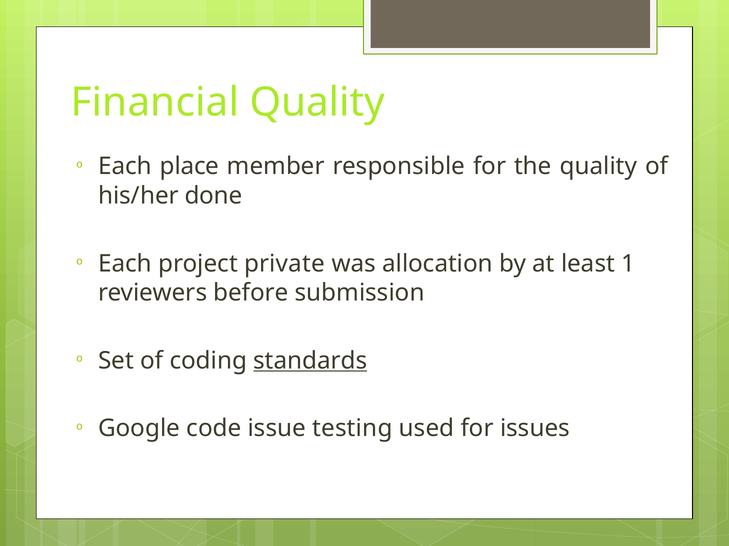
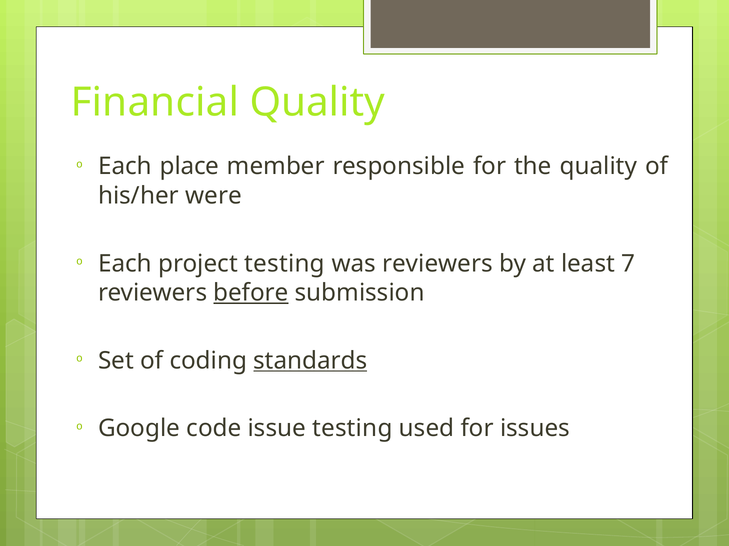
done: done -> were (213, 196)
project private: private -> testing (284, 264)
was allocation: allocation -> reviewers (438, 264)
1: 1 -> 7 (628, 264)
before underline: none -> present (251, 293)
